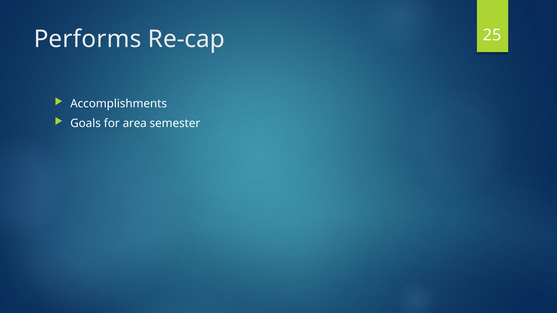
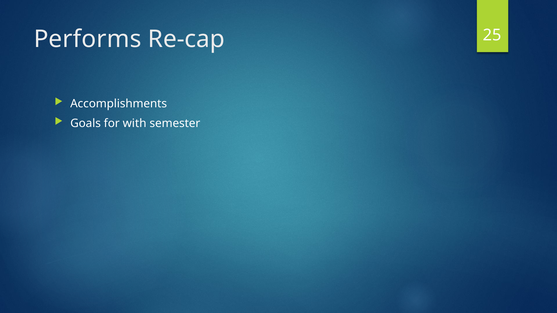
area: area -> with (135, 123)
